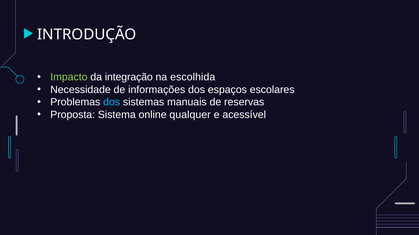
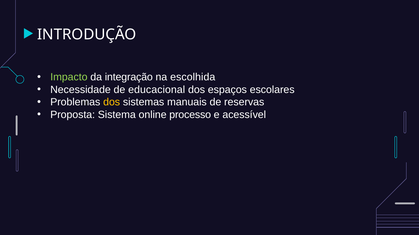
informações: informações -> educacional (157, 90)
dos colour: light blue -> yellow (112, 102)
qualquer: qualquer -> processo (190, 115)
